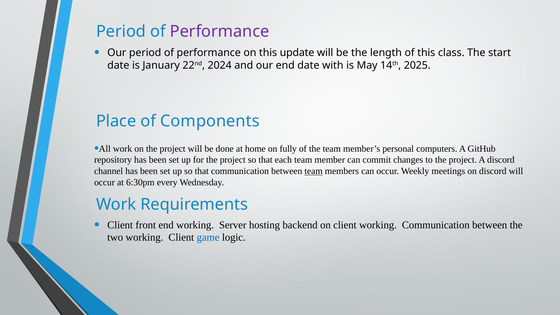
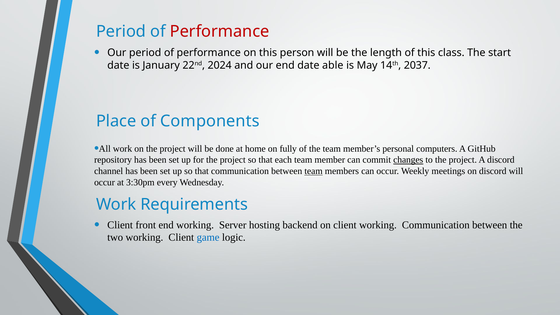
Performance colour: purple -> red (220, 31)
update: update -> person (297, 53)
with: with -> able (333, 65)
2025: 2025 -> 2037 (417, 65)
changes underline: none -> present (408, 160)
6:30pm: 6:30pm -> 3:30pm (140, 182)
